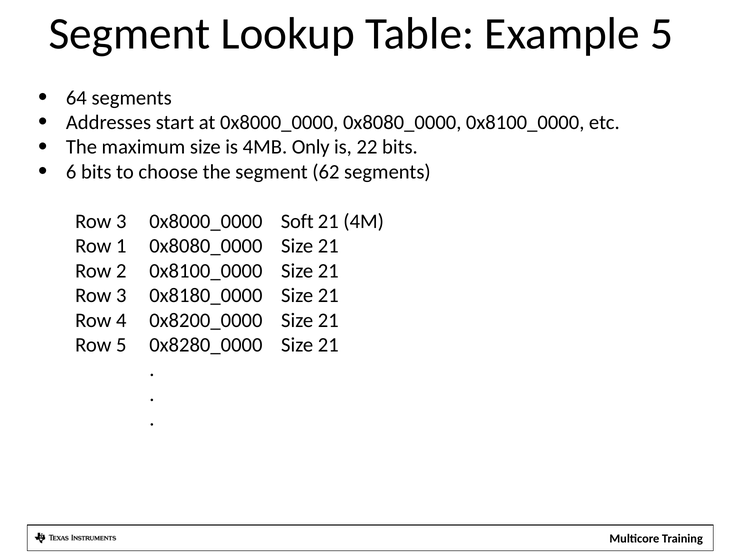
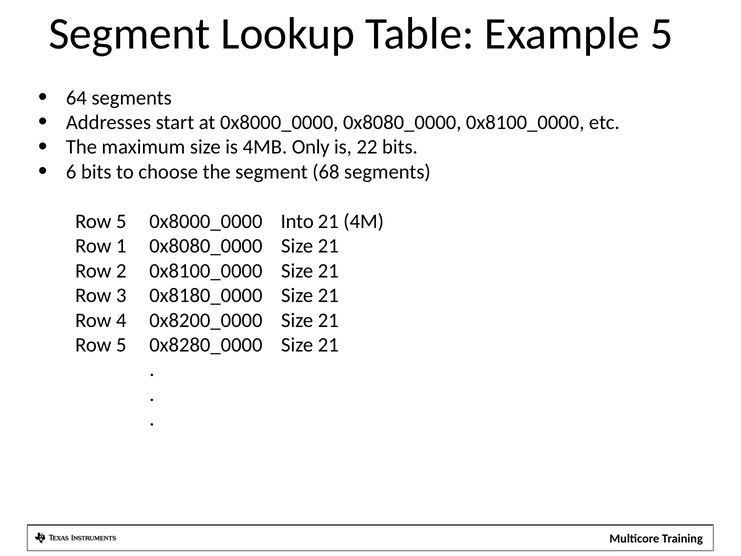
62: 62 -> 68 (326, 172)
3: 3 -> 5 (121, 221)
Soft: Soft -> Into (297, 221)
